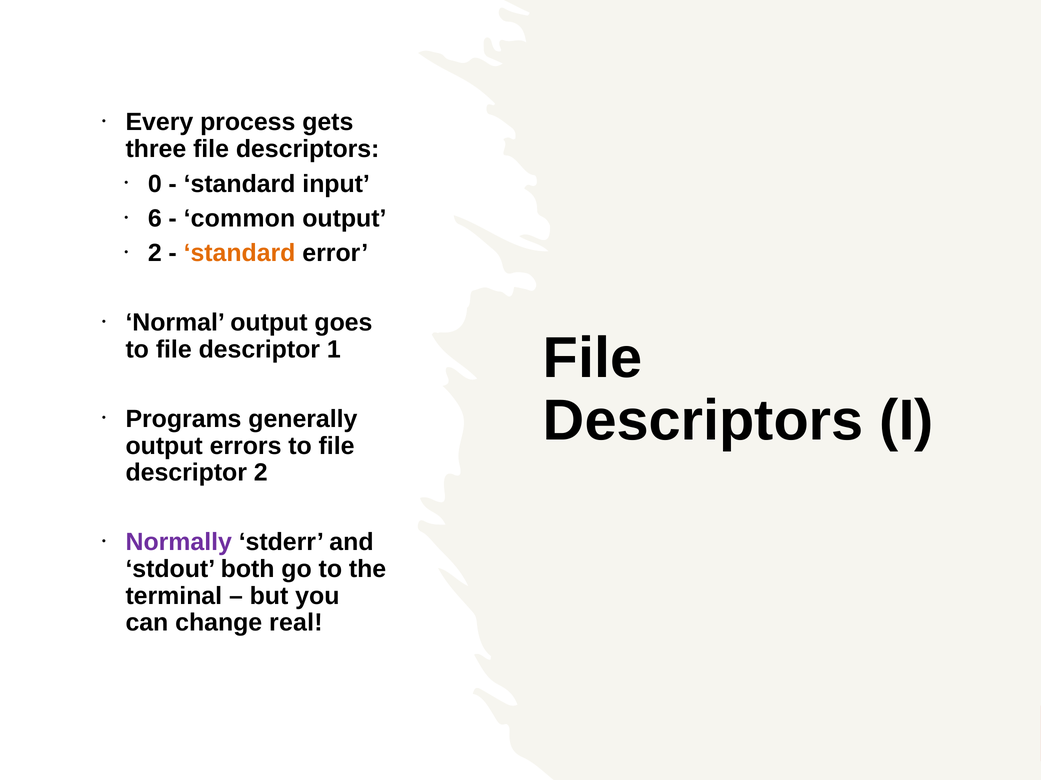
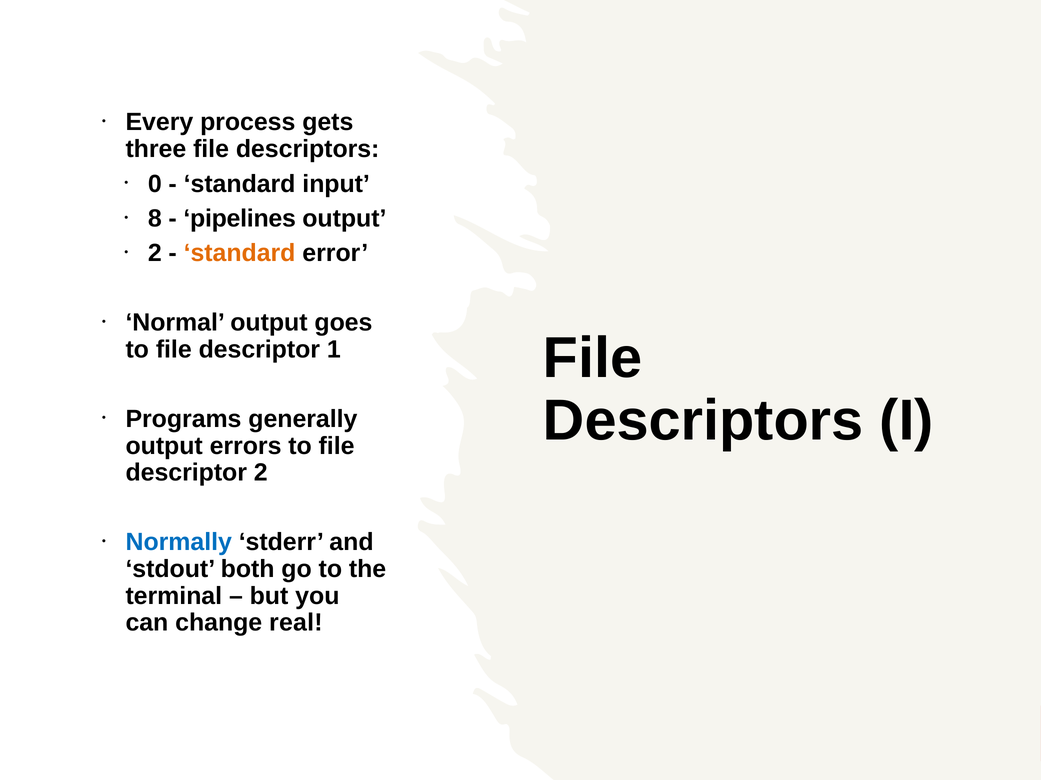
6: 6 -> 8 (155, 219)
common: common -> pipelines (240, 219)
Normally colour: purple -> blue (179, 543)
